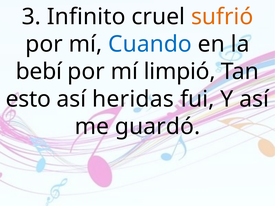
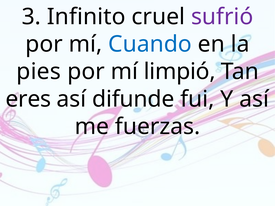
sufrió colour: orange -> purple (222, 17)
bebí: bebí -> pies (39, 72)
esto: esto -> eres (28, 99)
heridas: heridas -> difunde (133, 99)
guardó: guardó -> fuerzas (158, 127)
